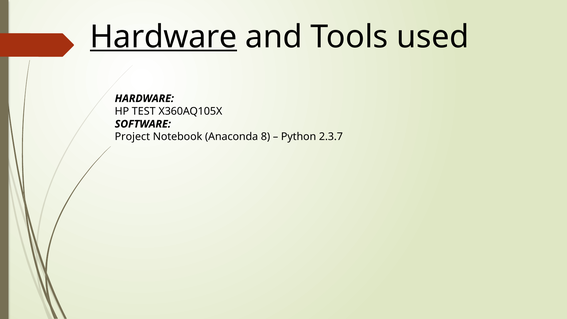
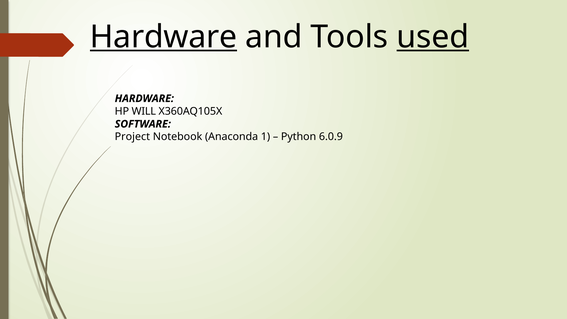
used underline: none -> present (433, 37)
TEST: TEST -> WILL (144, 111)
8: 8 -> 1 (266, 137)
2.3.7: 2.3.7 -> 6.0.9 (331, 137)
